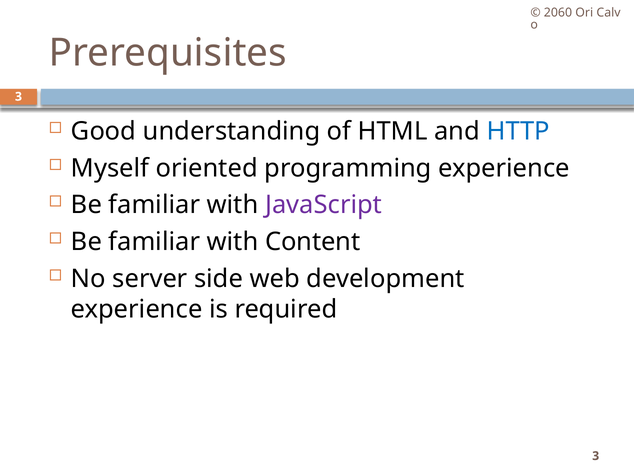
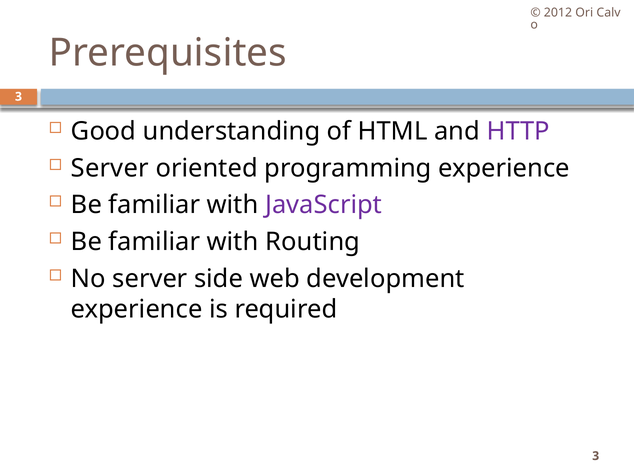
2060: 2060 -> 2012 (558, 13)
HTTP colour: blue -> purple (518, 131)
Myself: Myself -> Server (110, 168)
Content: Content -> Routing (313, 242)
